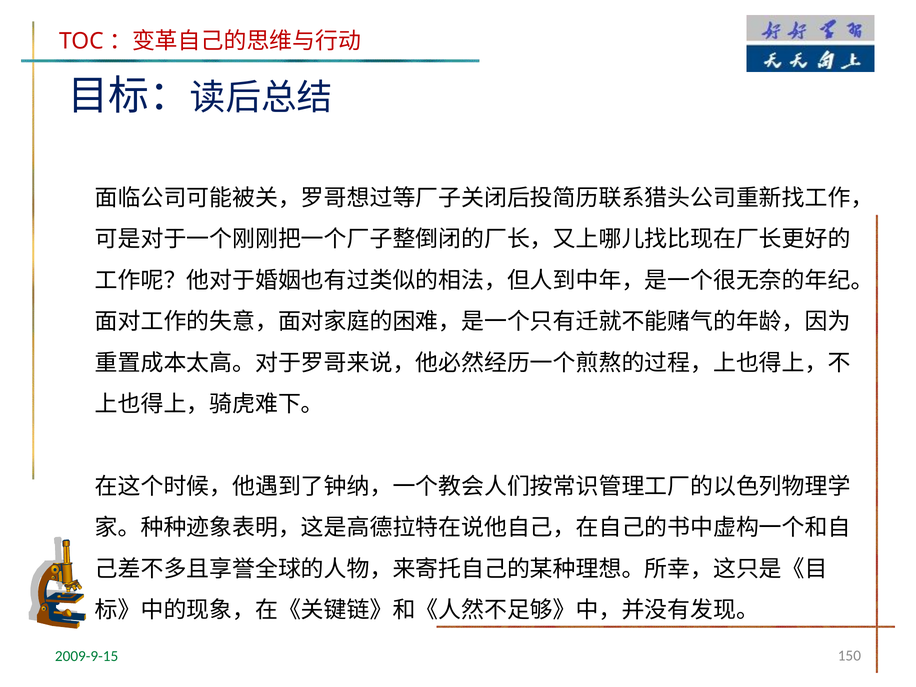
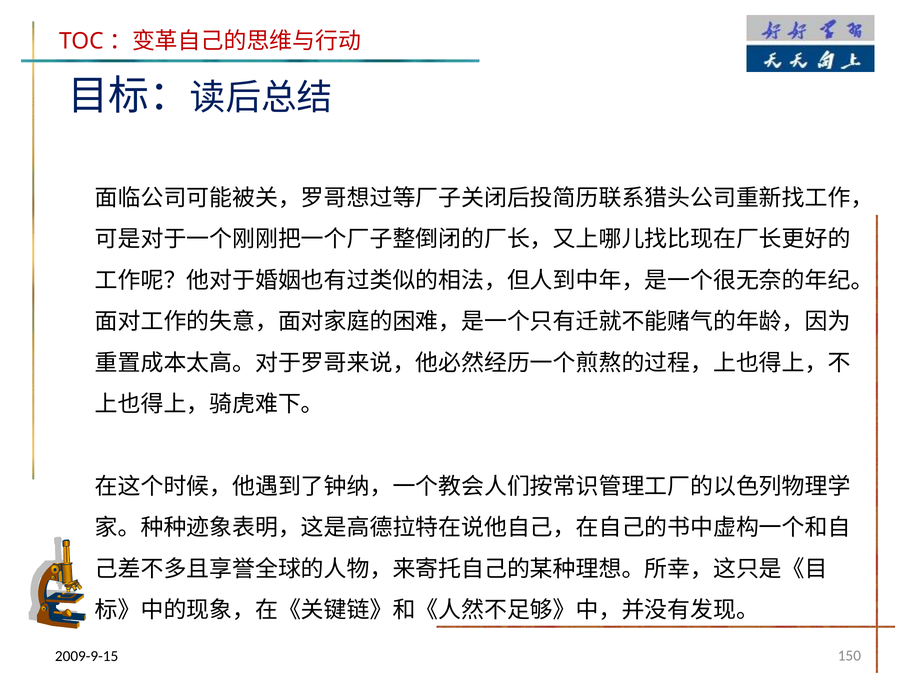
2009-9-15 colour: green -> black (87, 656)
